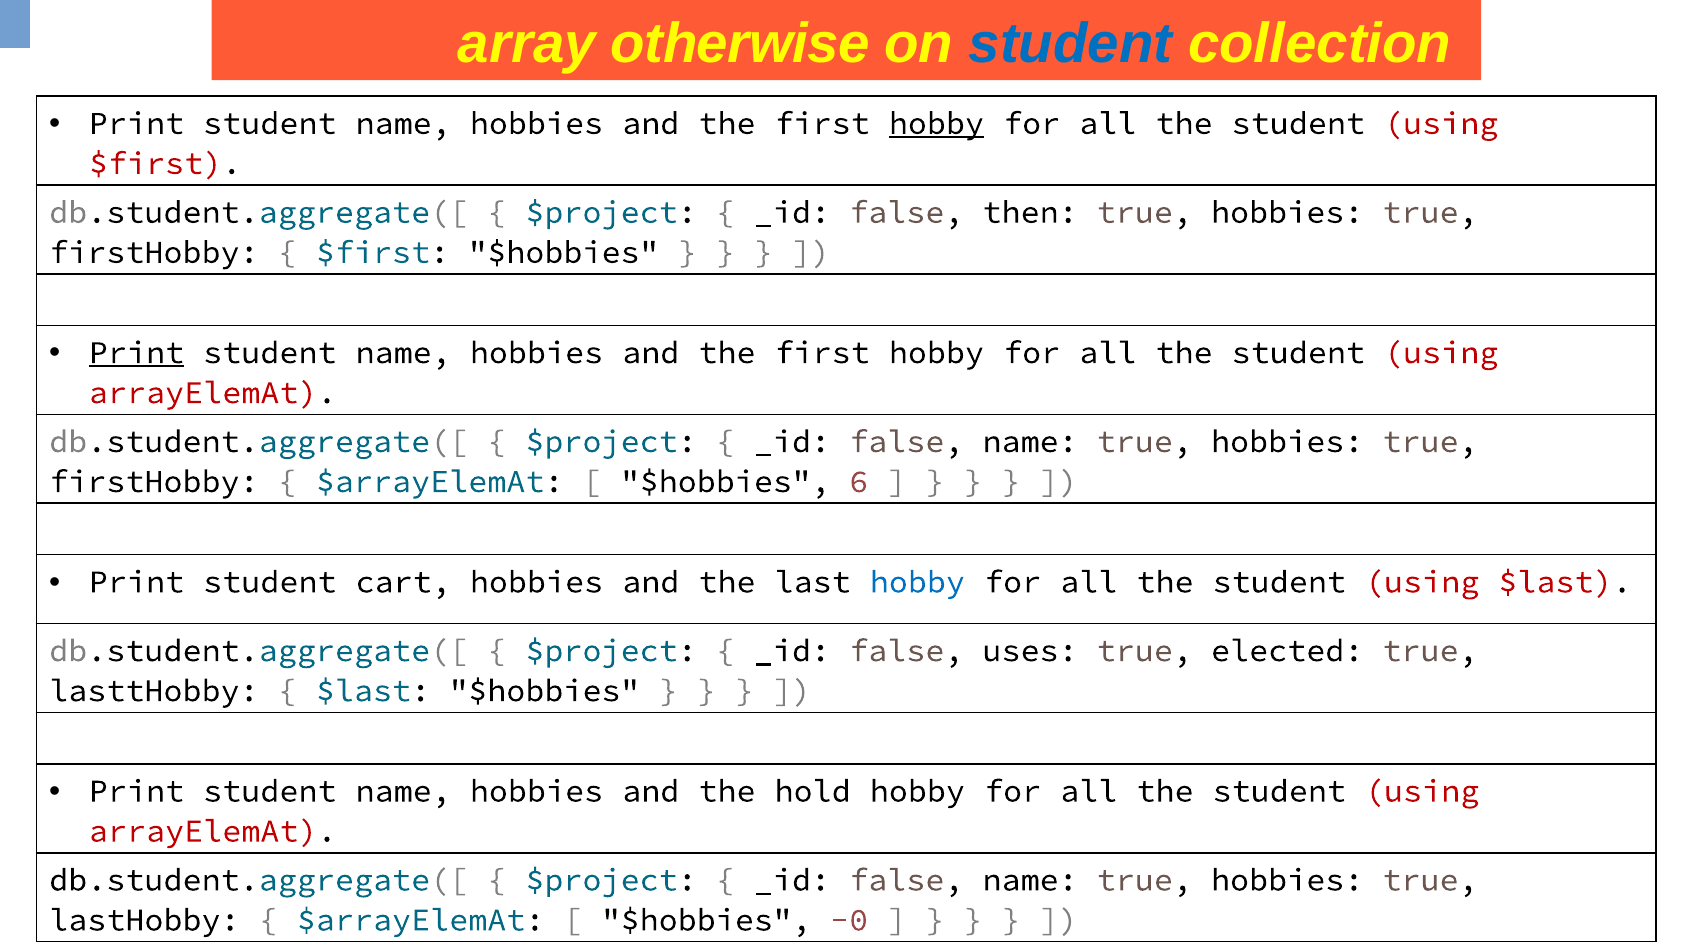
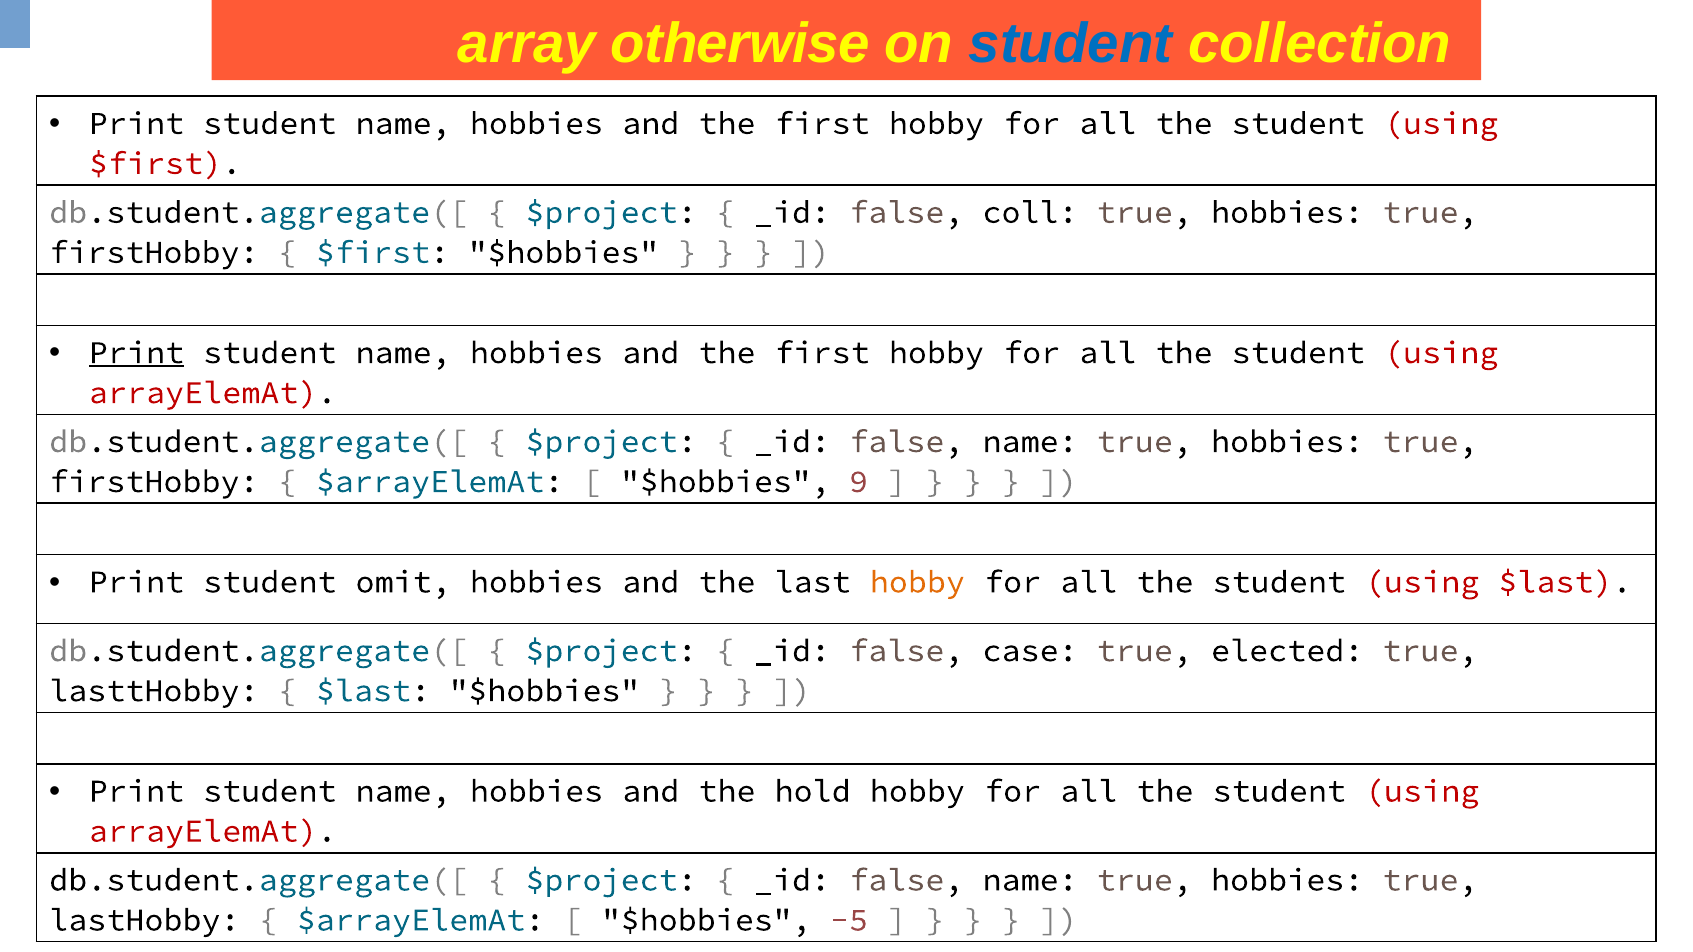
hobby underline: present -> none (936, 123)
then: then -> coll (1030, 212)
6: 6 -> 9 (859, 482)
cart: cart -> omit (403, 582)
hobby colour: blue -> orange (917, 582)
uses: uses -> case (1030, 651)
-0: -0 -> -5 (849, 920)
